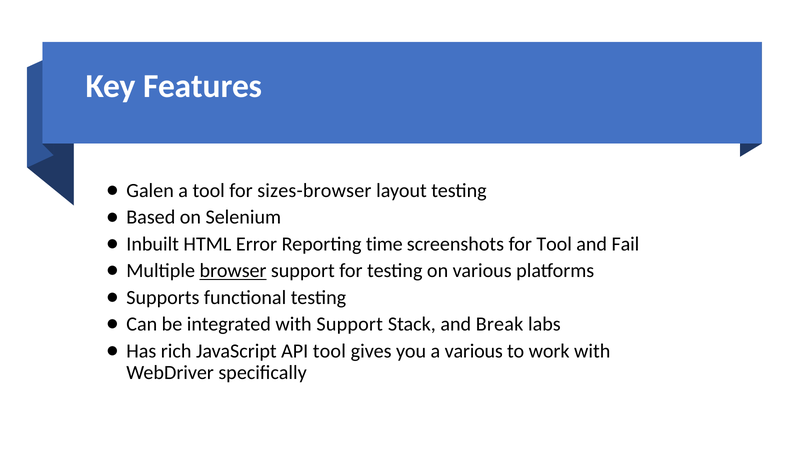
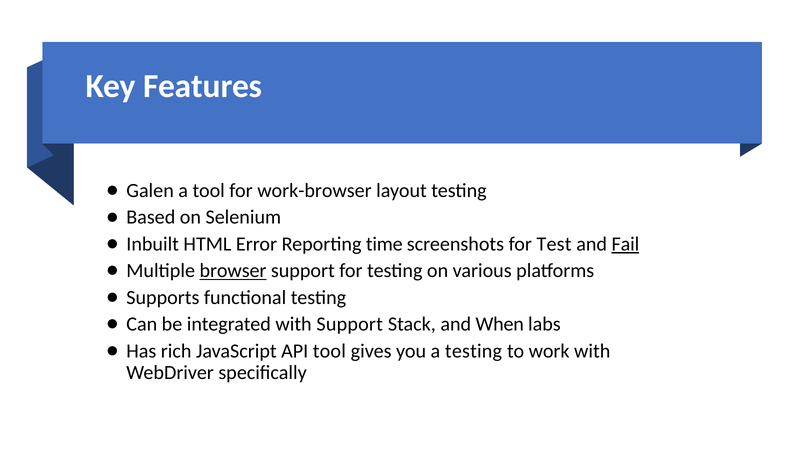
sizes-browser: sizes-browser -> work-browser (314, 191)
for Tool: Tool -> Test (554, 244)
Fail underline: none -> present (625, 244)
Break: Break -> When (500, 324)
a various: various -> testing (474, 351)
